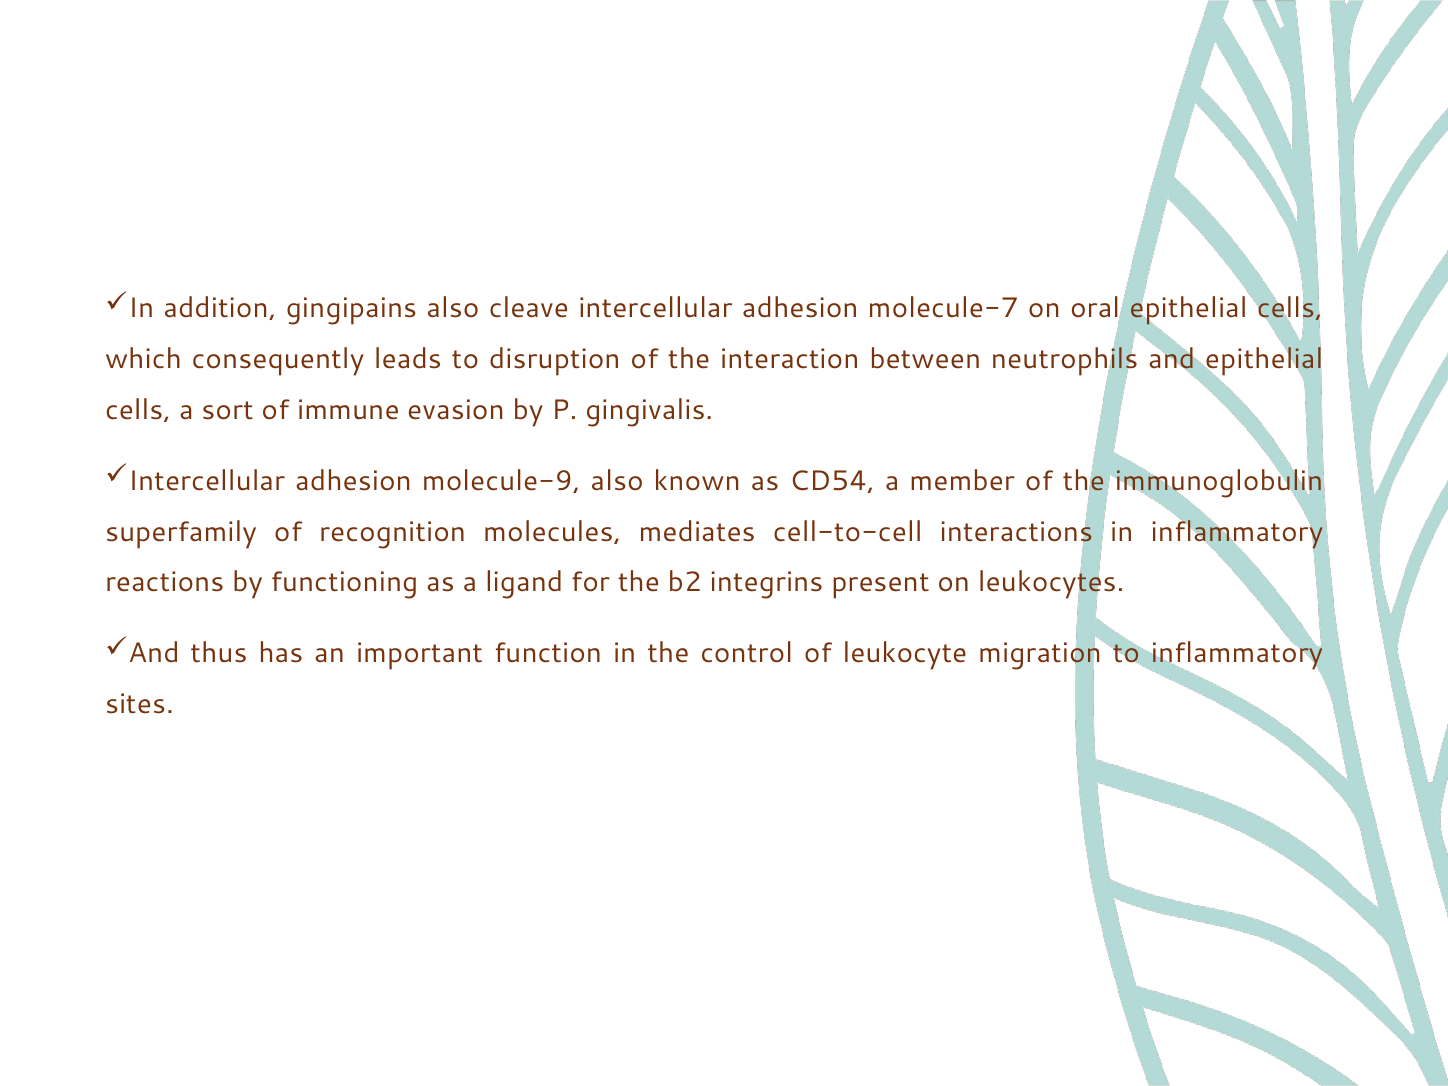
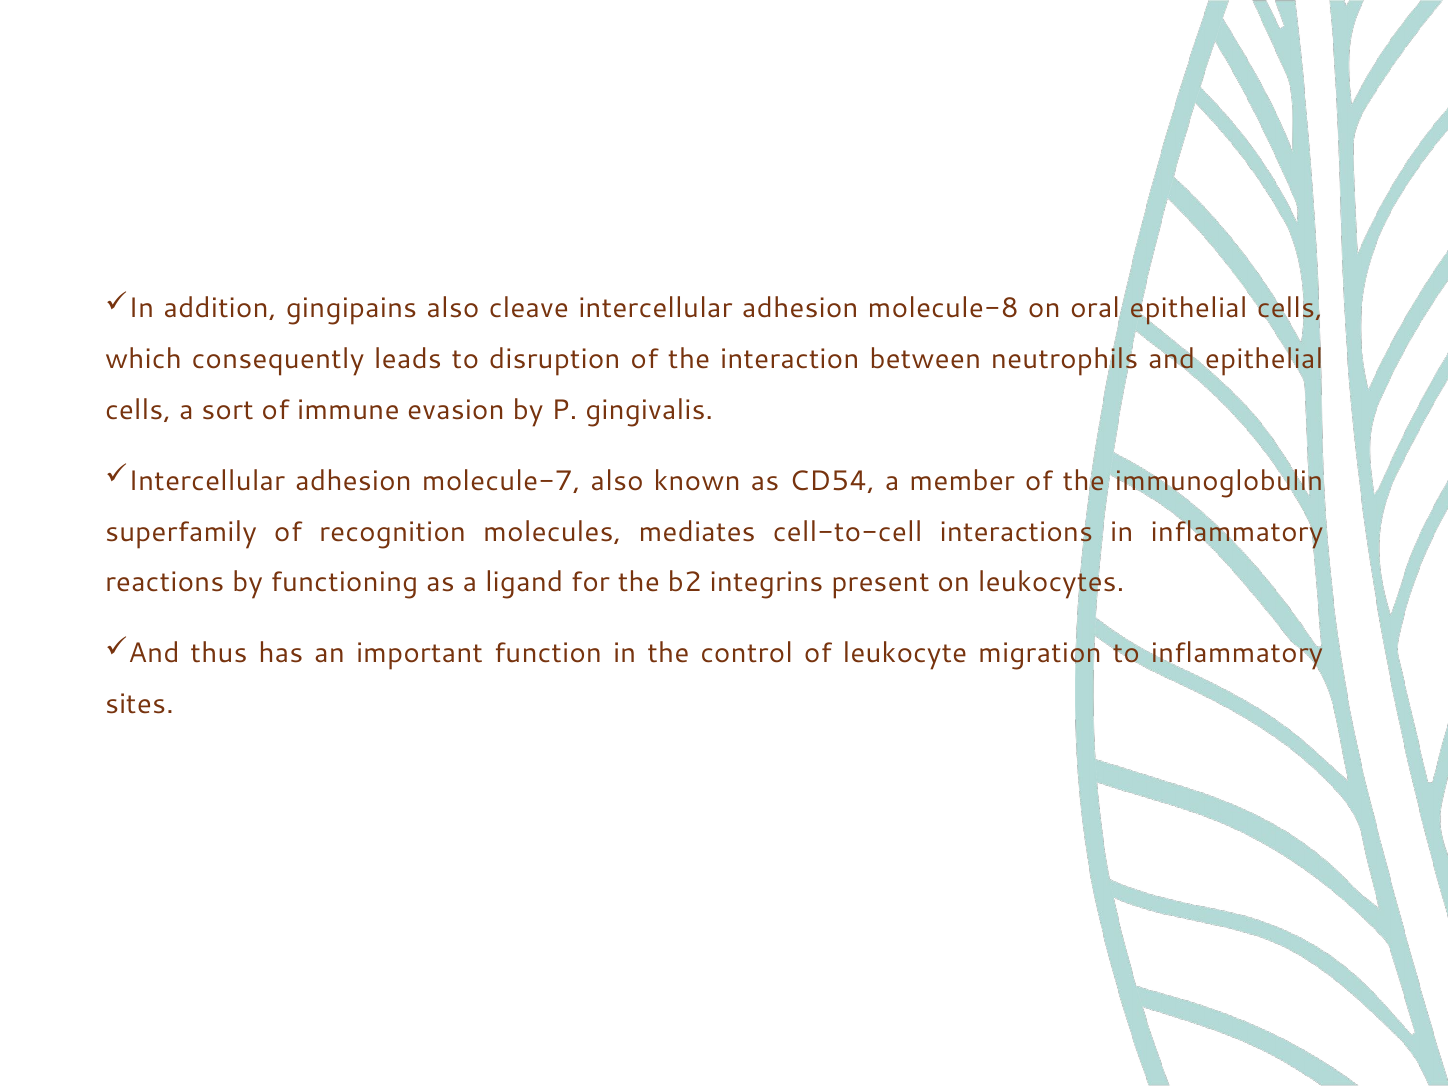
molecule-7: molecule-7 -> molecule-8 (943, 309)
molecule-9: molecule-9 -> molecule-7 (501, 481)
